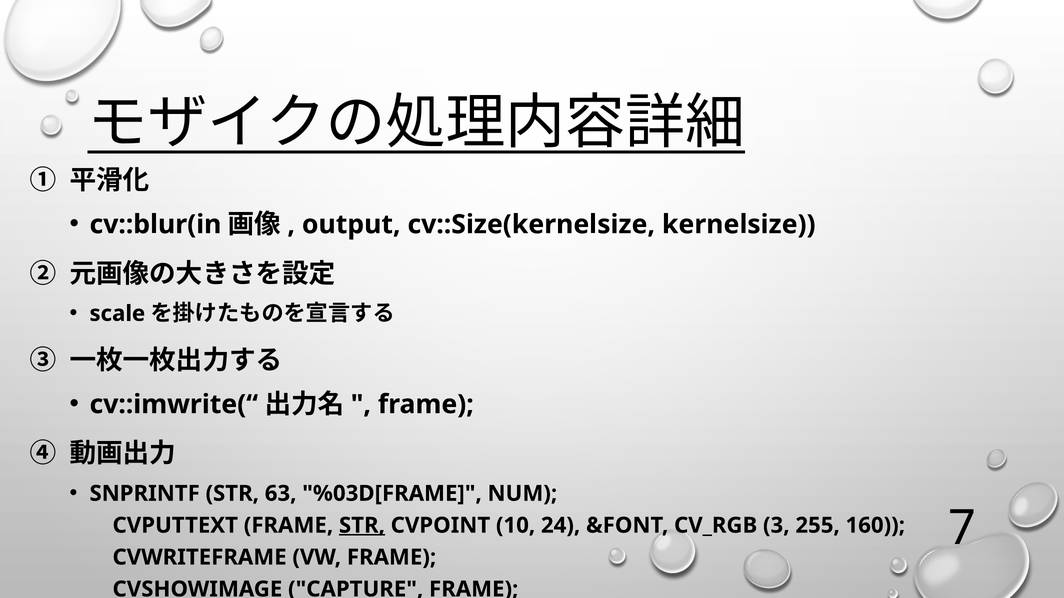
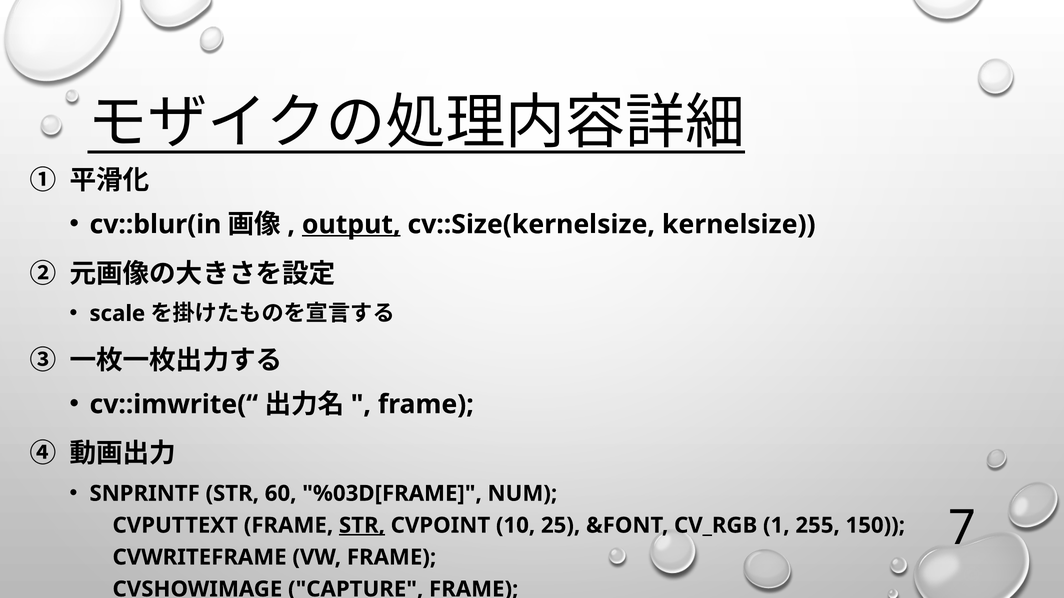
output underline: none -> present (351, 225)
63: 63 -> 60 (281, 494)
24: 24 -> 25 (561, 526)
3: 3 -> 1 (776, 526)
160: 160 -> 150 (875, 526)
